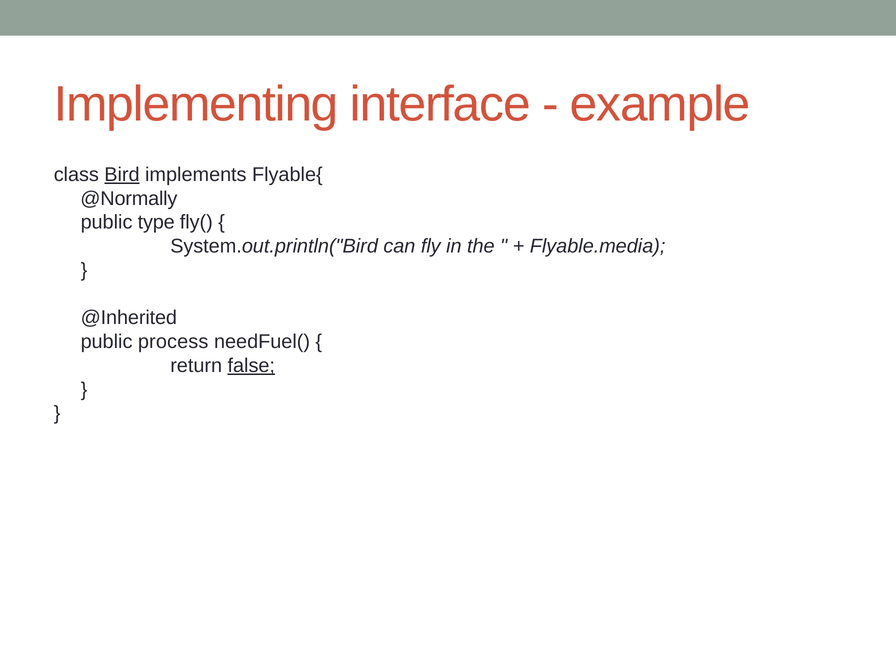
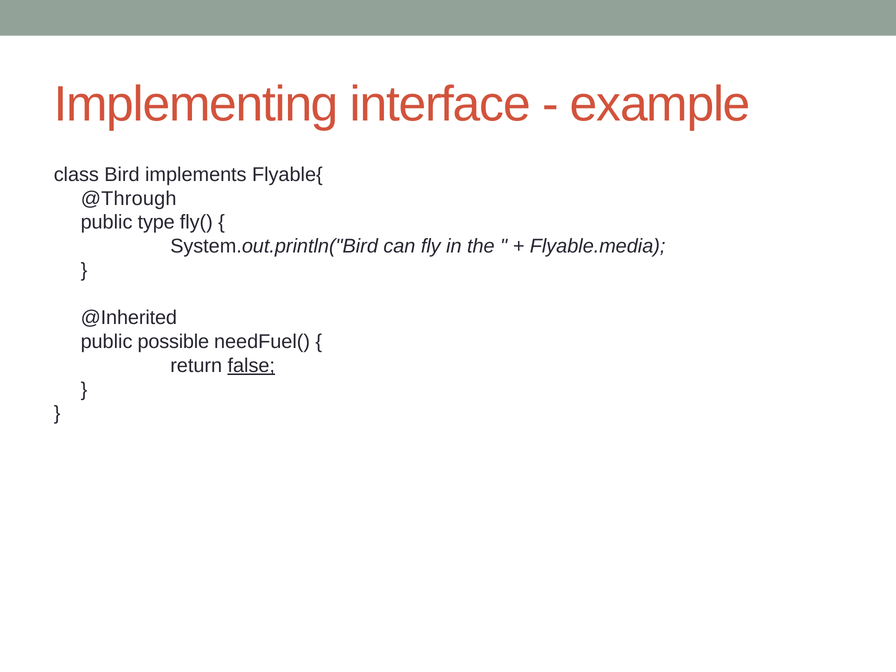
Bird underline: present -> none (122, 175)
@Normally: @Normally -> @Through (129, 198)
process: process -> possible (173, 342)
